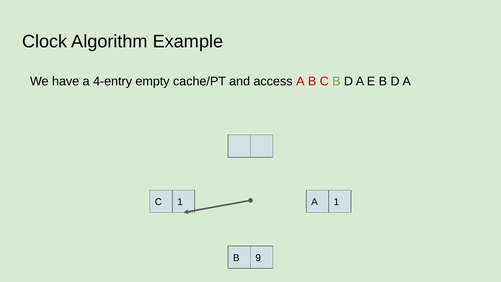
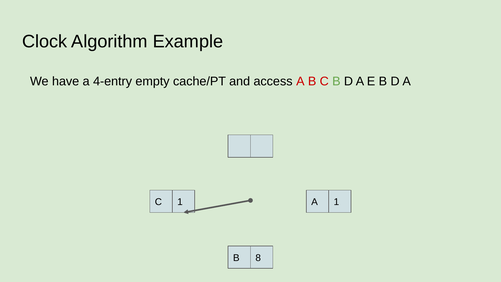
9: 9 -> 8 (258, 258)
